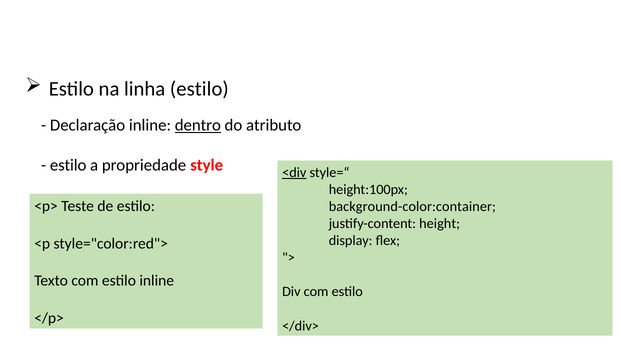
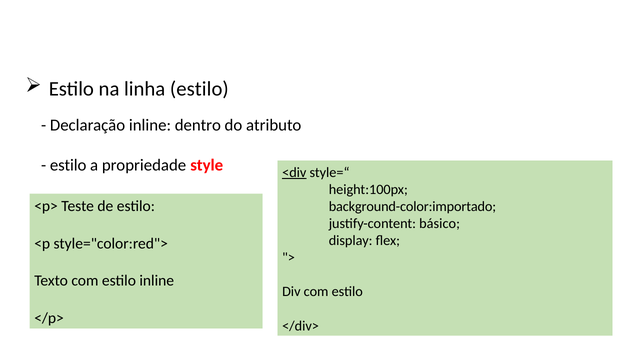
dentro underline: present -> none (198, 125)
background-color:container: background-color:container -> background-color:importado (412, 207)
height: height -> básico (440, 224)
